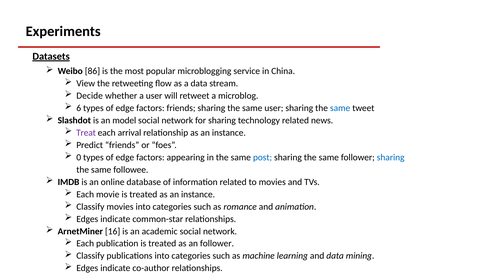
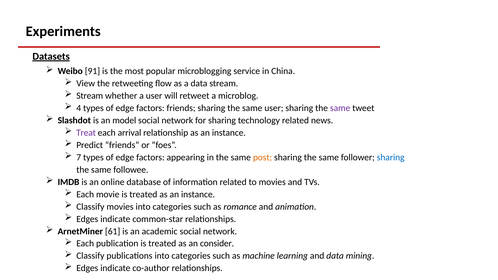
86: 86 -> 91 (92, 71)
Decide: Decide -> Stream (90, 96)
6: 6 -> 4 (79, 108)
same colour: blue -> purple (340, 108)
0: 0 -> 7 (79, 157)
post colour: blue -> orange (263, 157)
16: 16 -> 61 (113, 231)
an follower: follower -> consider (217, 244)
